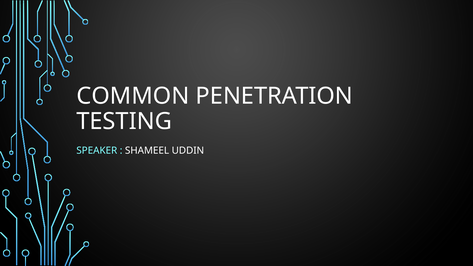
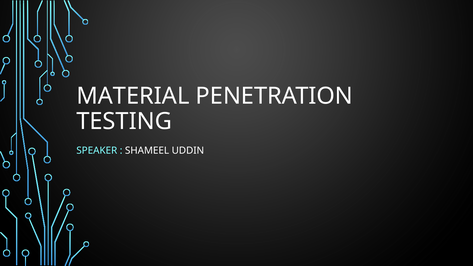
COMMON: COMMON -> MATERIAL (133, 96)
